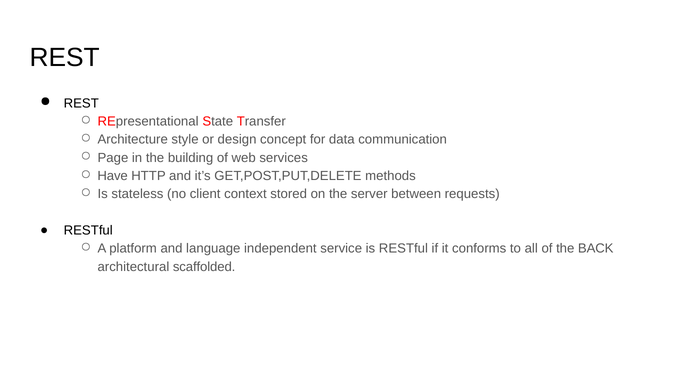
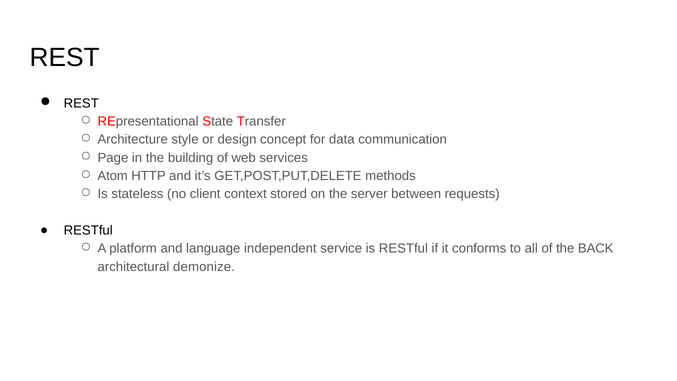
Have: Have -> Atom (113, 176)
scaffolded: scaffolded -> demonize (204, 267)
